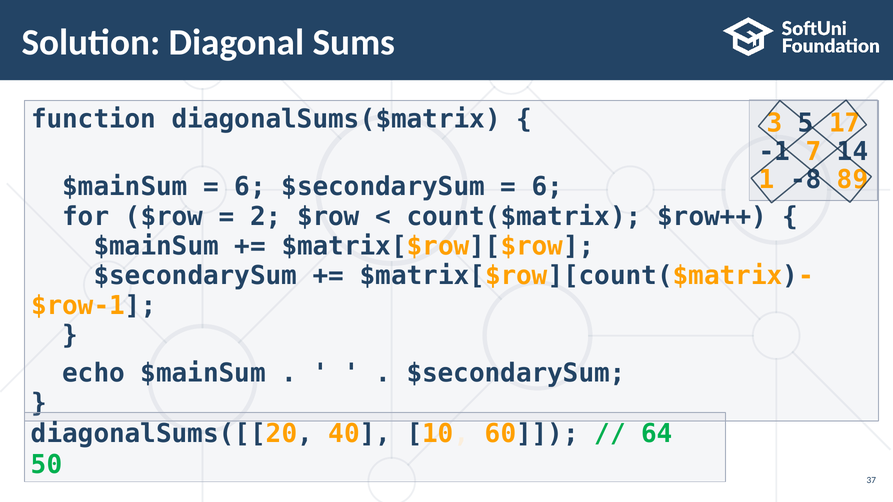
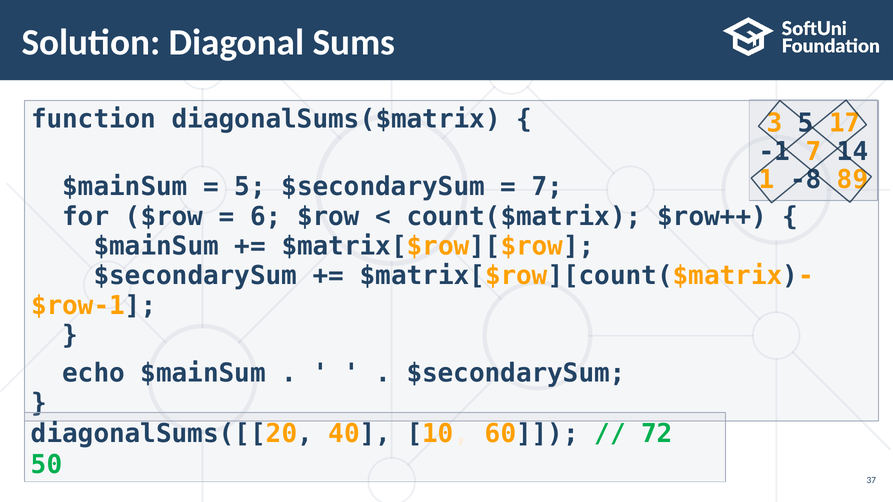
6: 6 -> 5 (250, 187)
6: 6 -> 7 (547, 187)
2: 2 -> 6 (266, 217)
64: 64 -> 72 (657, 434)
